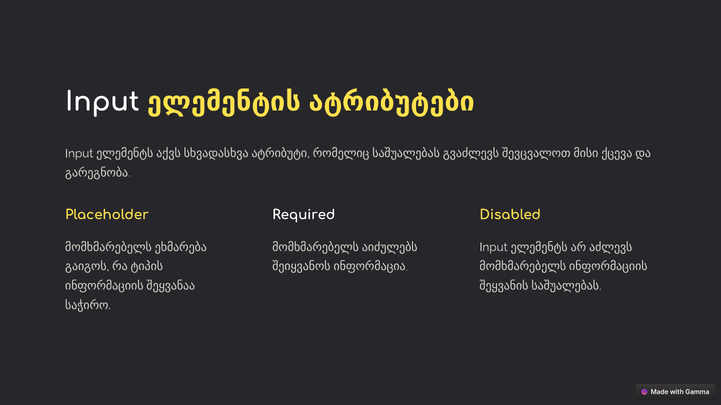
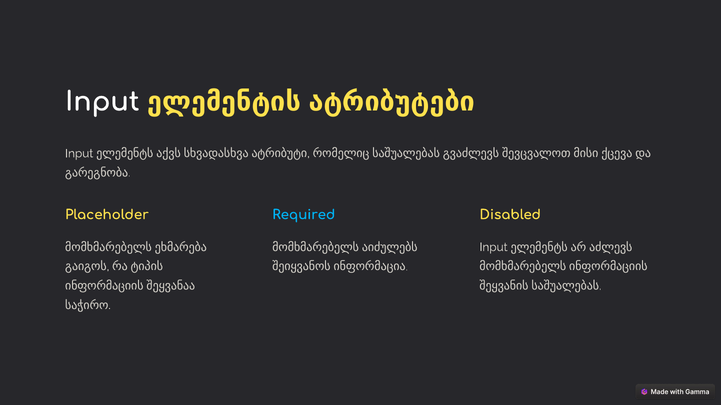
Required colour: white -> light blue (304, 215)
